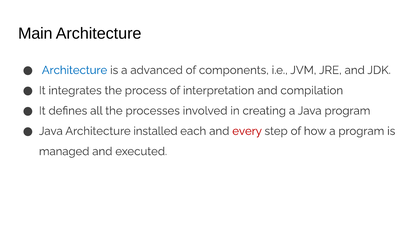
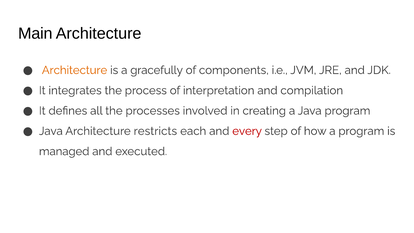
Architecture colour: blue -> orange (75, 70)
advanced: advanced -> gracefully (157, 70)
installed: installed -> restricts (155, 131)
